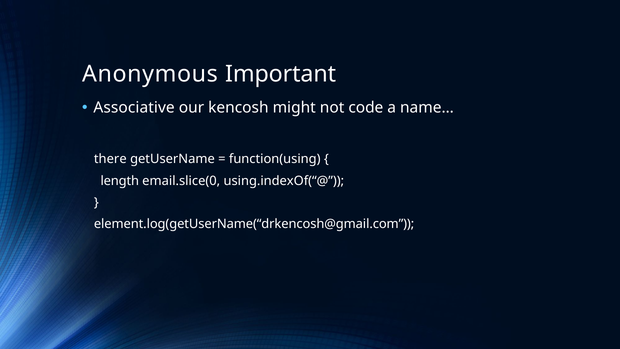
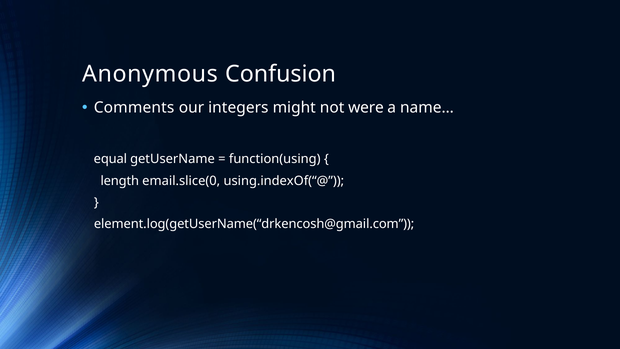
Important: Important -> Confusion (281, 74)
Associative: Associative -> Comments (134, 107)
kencosh: kencosh -> integers (238, 107)
code: code -> were (366, 107)
there: there -> equal (110, 159)
